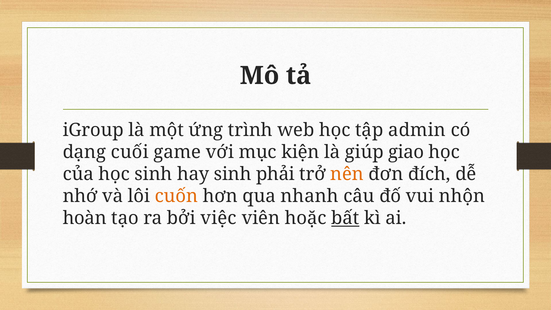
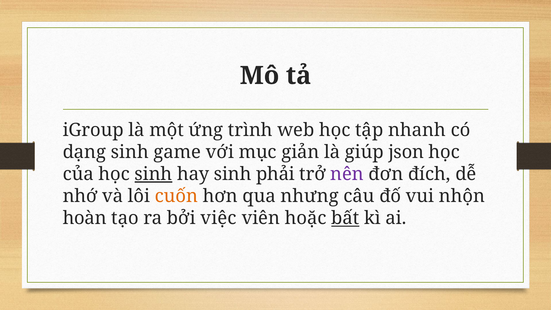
admin: admin -> nhanh (417, 130)
dạng cuối: cuối -> sinh (130, 152)
kiện: kiện -> giản (300, 152)
giao: giao -> json (406, 152)
sinh underline: none -> present (153, 174)
nên colour: orange -> purple (347, 174)
nhanh: nhanh -> nhưng (310, 196)
